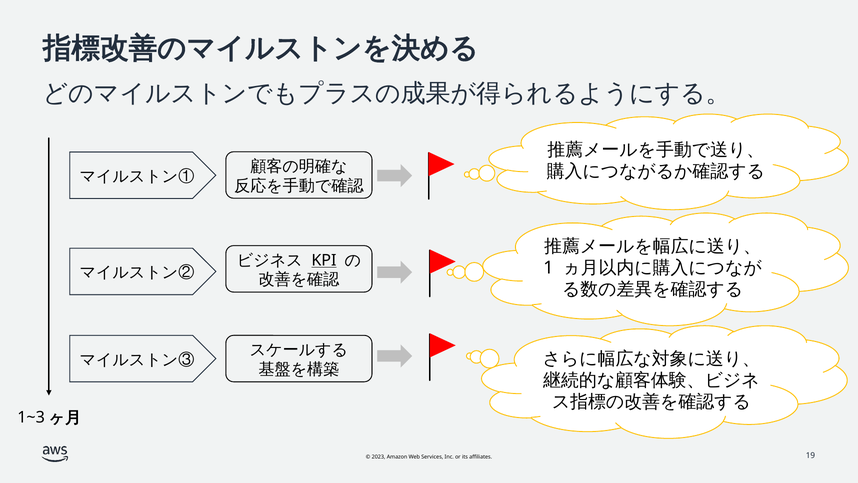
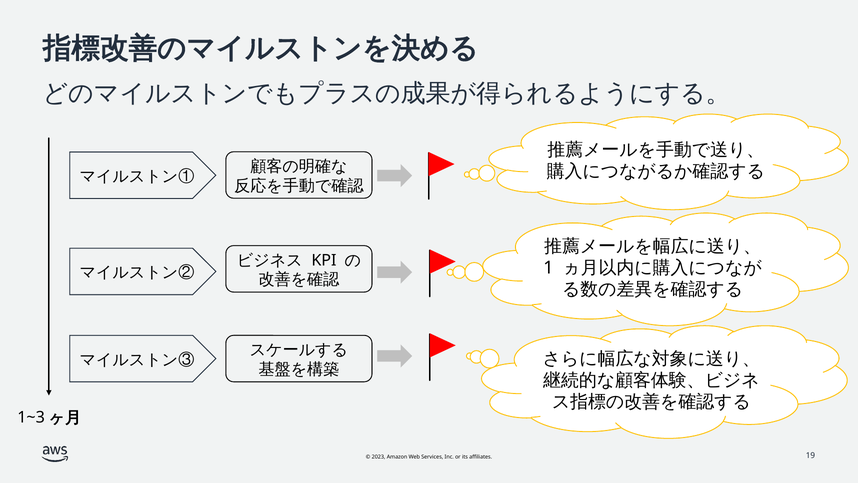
KPI underline: present -> none (324, 260)
